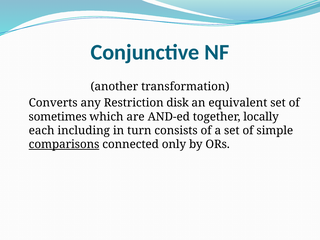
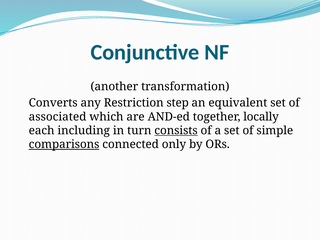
disk: disk -> step (178, 103)
sometimes: sometimes -> associated (58, 117)
consists underline: none -> present (176, 131)
